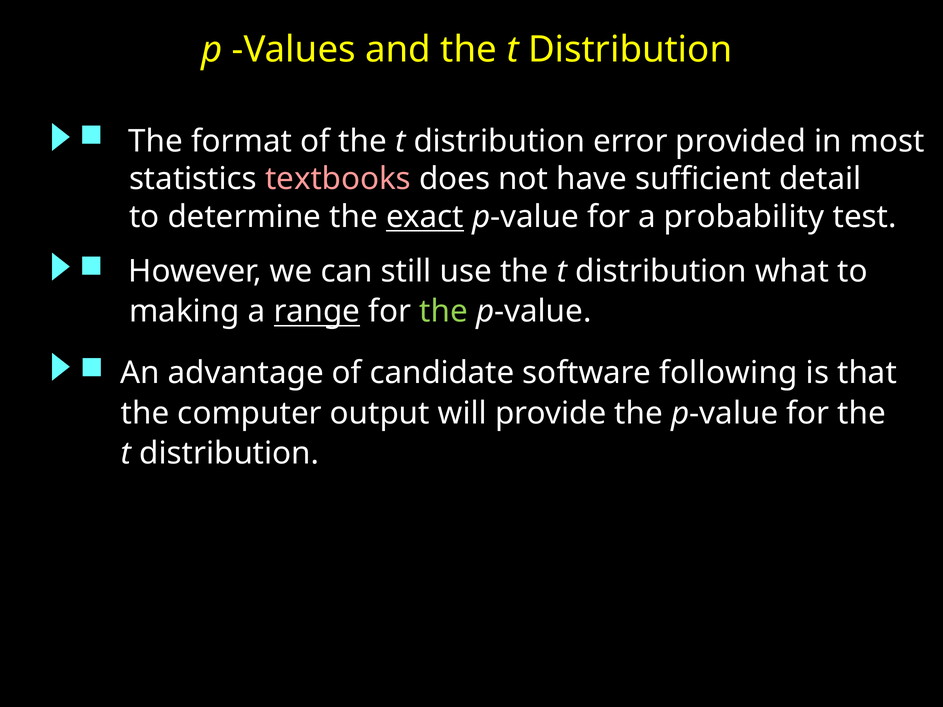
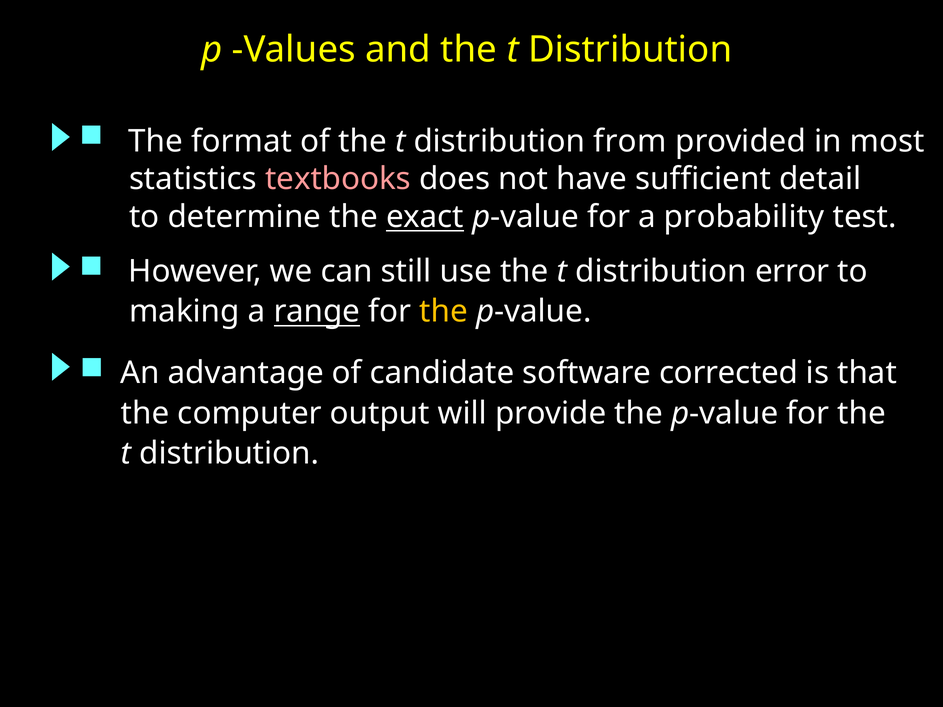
error: error -> from (630, 141)
what: what -> error (792, 271)
the colour: light green -> yellow (444, 312)
following: following -> corrected (729, 373)
